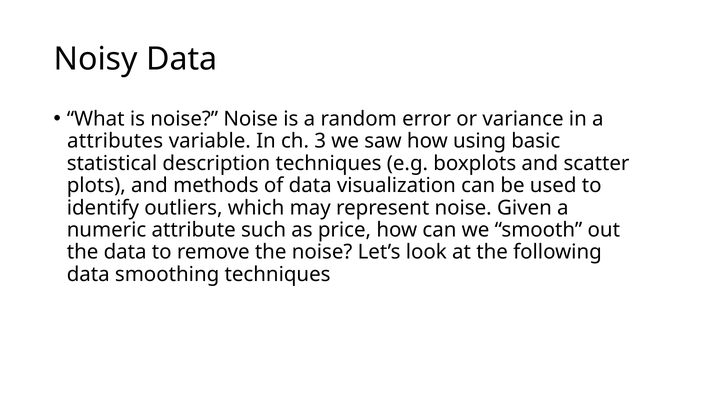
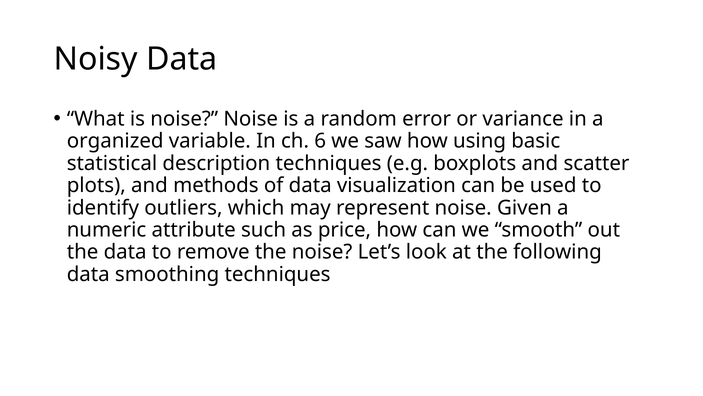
attributes: attributes -> organized (115, 141)
3: 3 -> 6 (320, 141)
